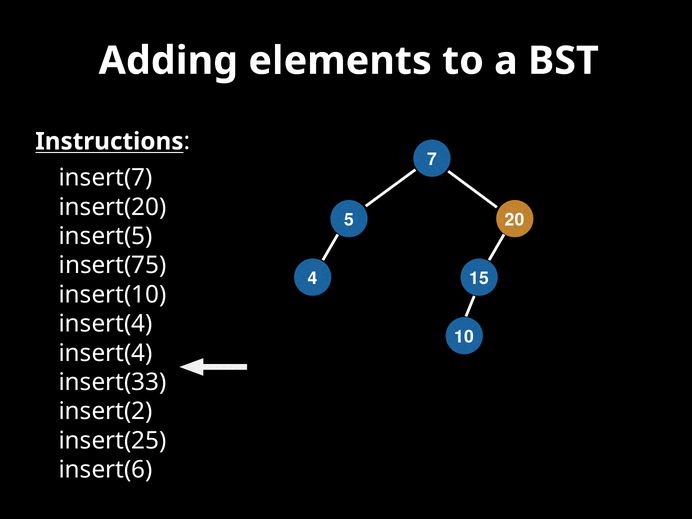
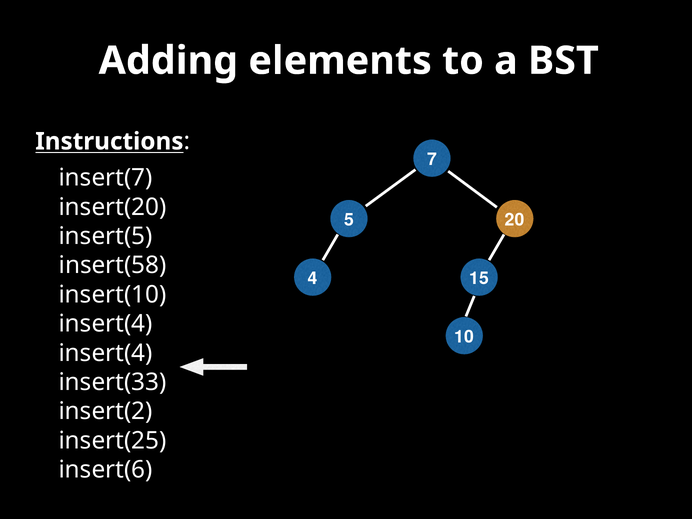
insert(75: insert(75 -> insert(58 (113, 265)
